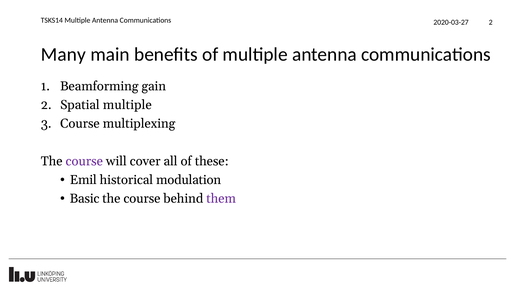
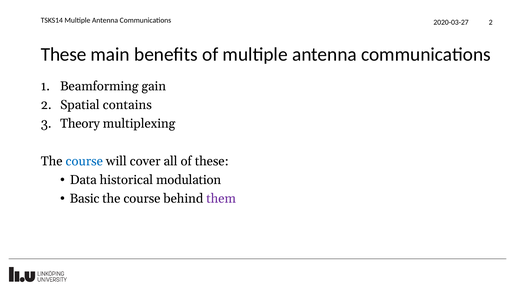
Many: Many -> These (64, 55)
Spatial multiple: multiple -> contains (127, 105)
Course: Course -> Theory (80, 124)
course colour: purple -> blue (84, 161)
Emil: Emil -> Data (83, 180)
